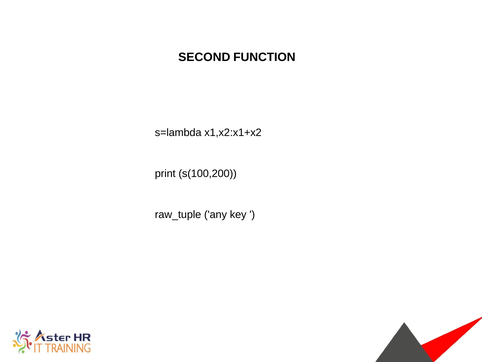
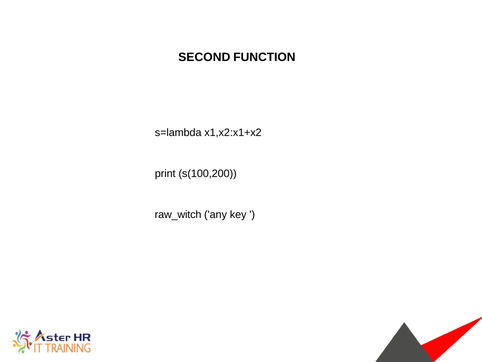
raw_tuple: raw_tuple -> raw_witch (178, 214)
